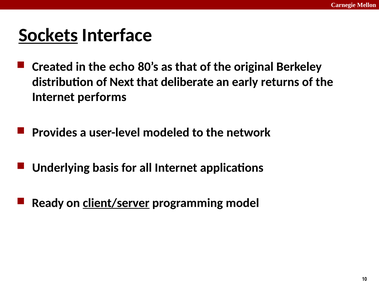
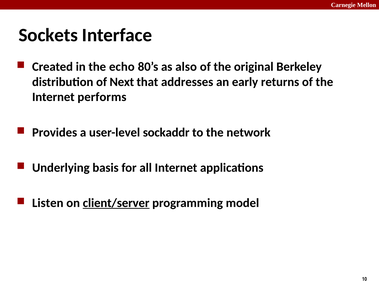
Sockets underline: present -> none (48, 35)
as that: that -> also (186, 67)
deliberate: deliberate -> addresses (187, 82)
modeled: modeled -> sockaddr (166, 133)
Ready: Ready -> Listen (48, 203)
